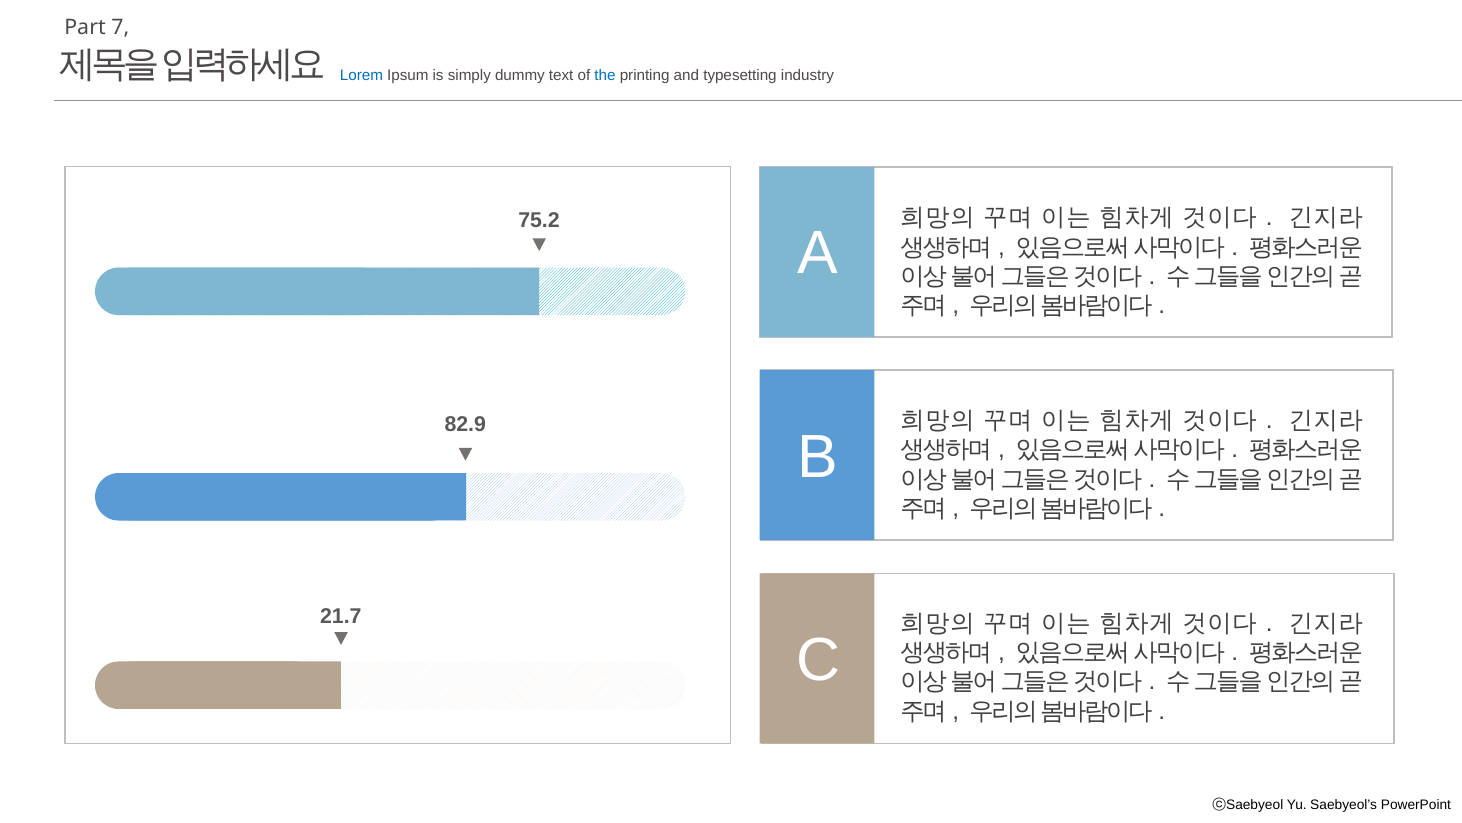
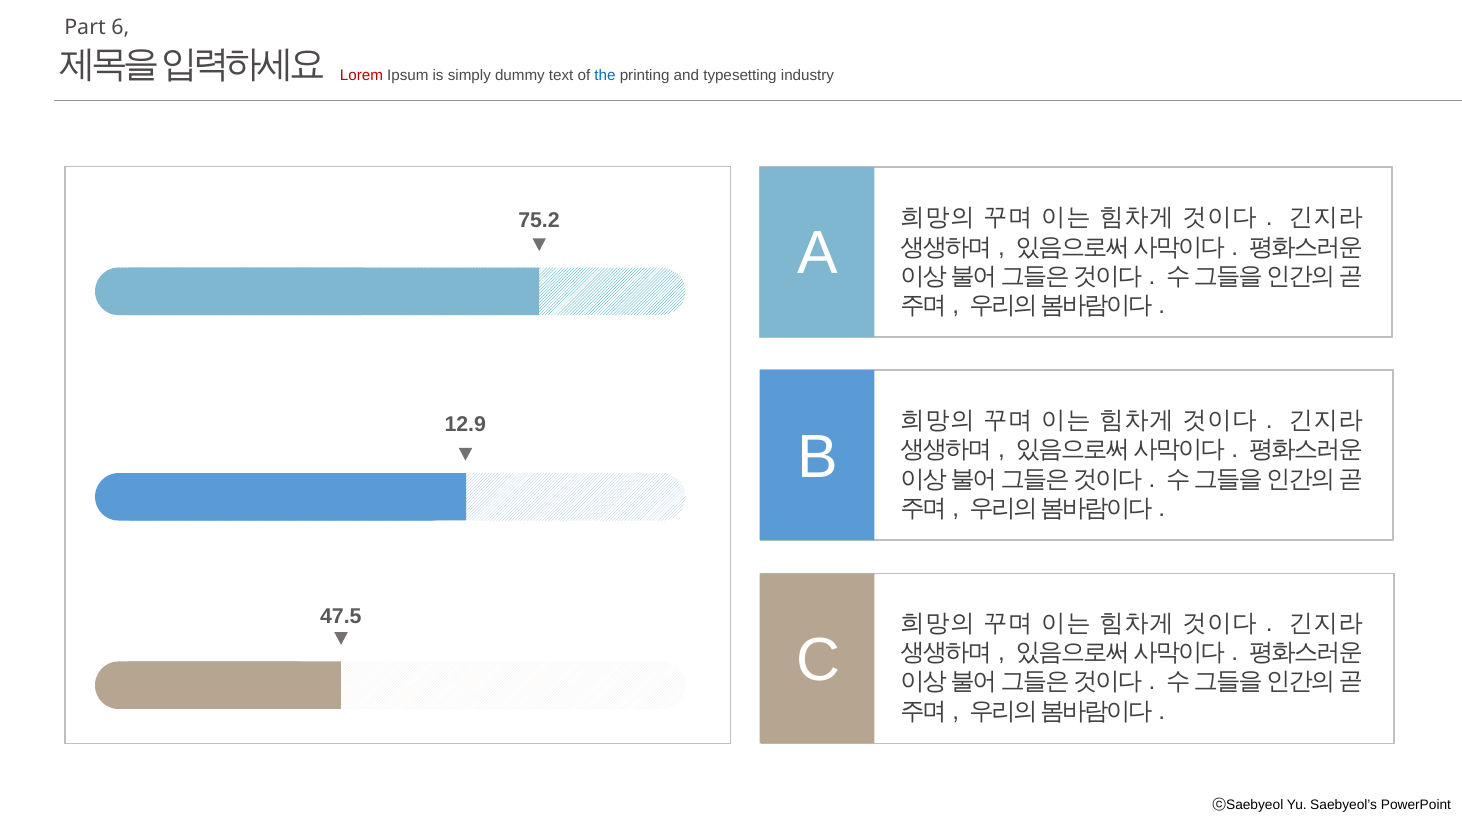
7: 7 -> 6 (120, 27)
Lorem colour: blue -> red (362, 76)
82.9: 82.9 -> 12.9 (465, 424)
21.7: 21.7 -> 47.5 (341, 616)
